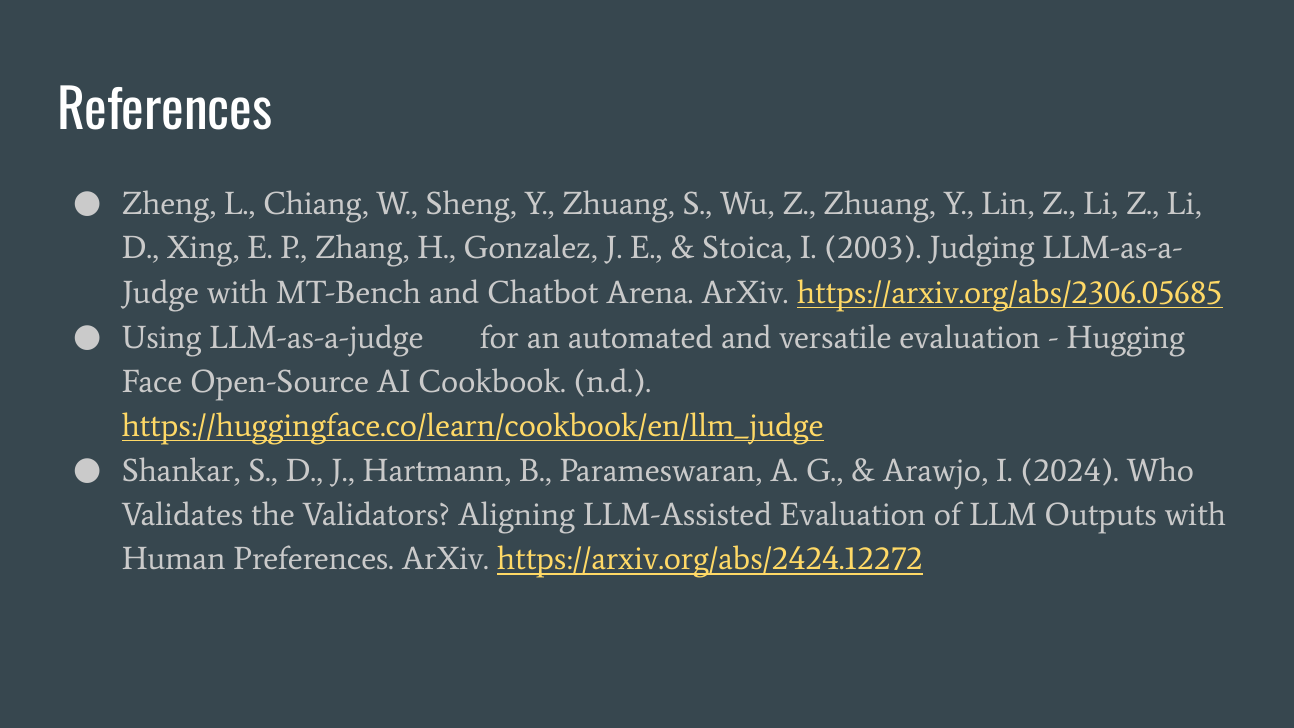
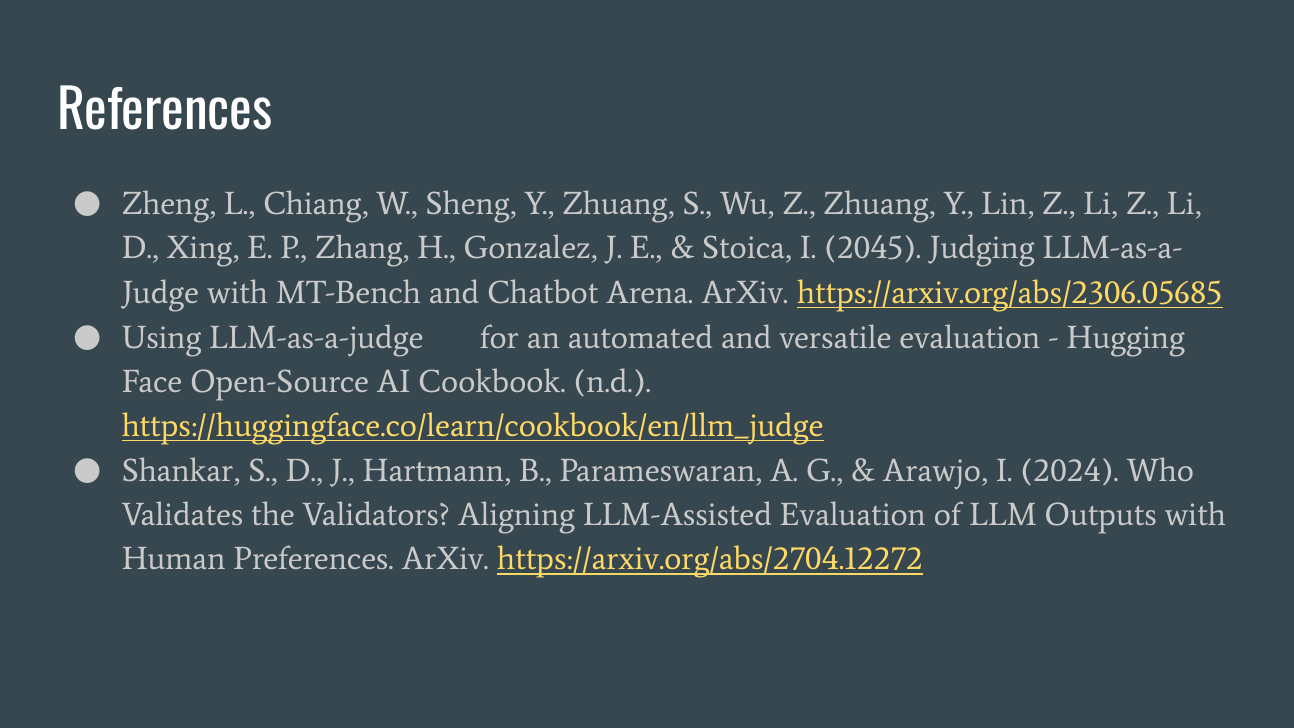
2003: 2003 -> 2045 (873, 248)
https://arxiv.org/abs/2424.12272: https://arxiv.org/abs/2424.12272 -> https://arxiv.org/abs/2704.12272 (710, 559)
